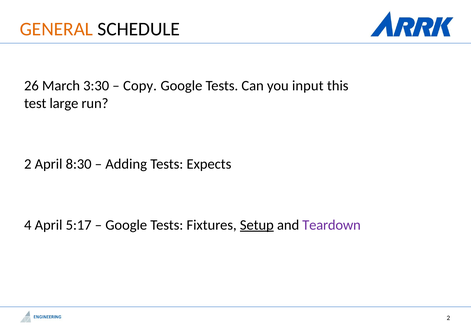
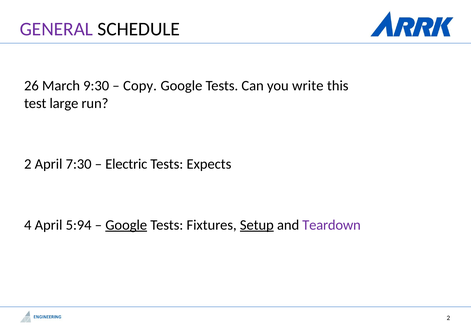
GENERAL colour: orange -> purple (56, 29)
3:30: 3:30 -> 9:30 (96, 86)
input: input -> write (308, 86)
8:30: 8:30 -> 7:30 (79, 164)
Adding: Adding -> Electric (126, 164)
5:17: 5:17 -> 5:94 (79, 225)
Google underline: none -> present (126, 225)
